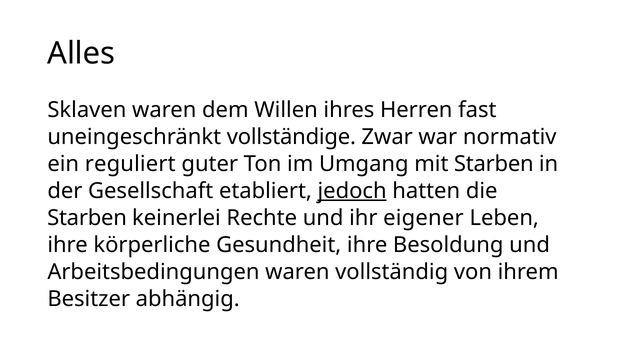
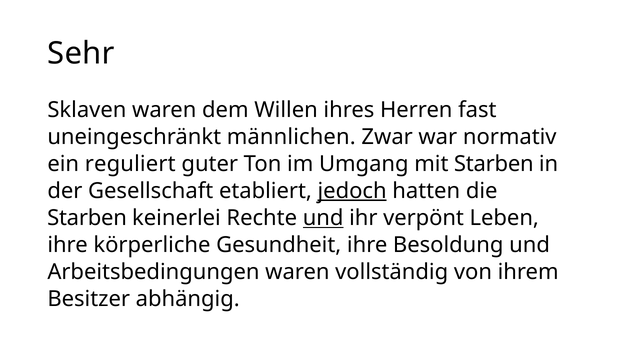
Alles: Alles -> Sehr (81, 54)
vollständige: vollständige -> männlichen (291, 137)
und underline: none -> present (323, 218)
eigener: eigener -> verpönt (424, 218)
